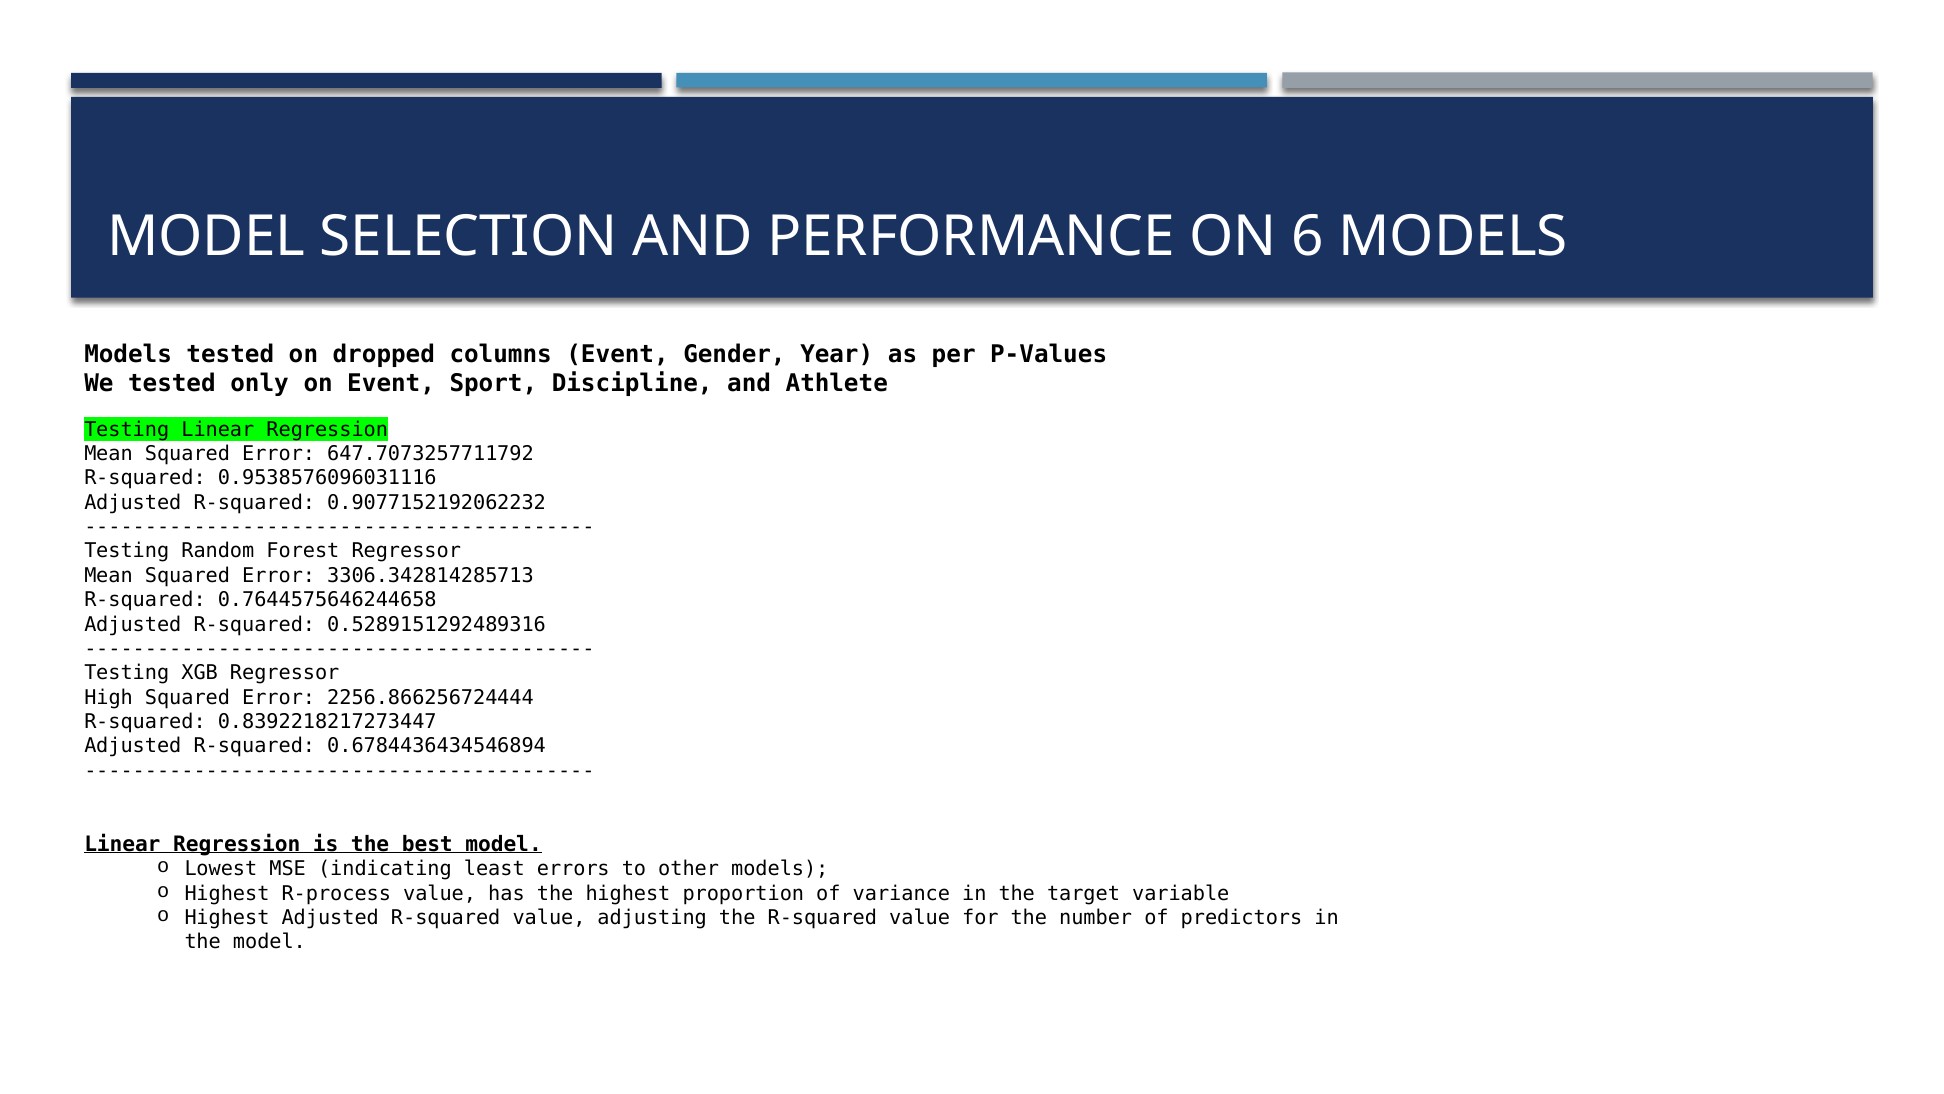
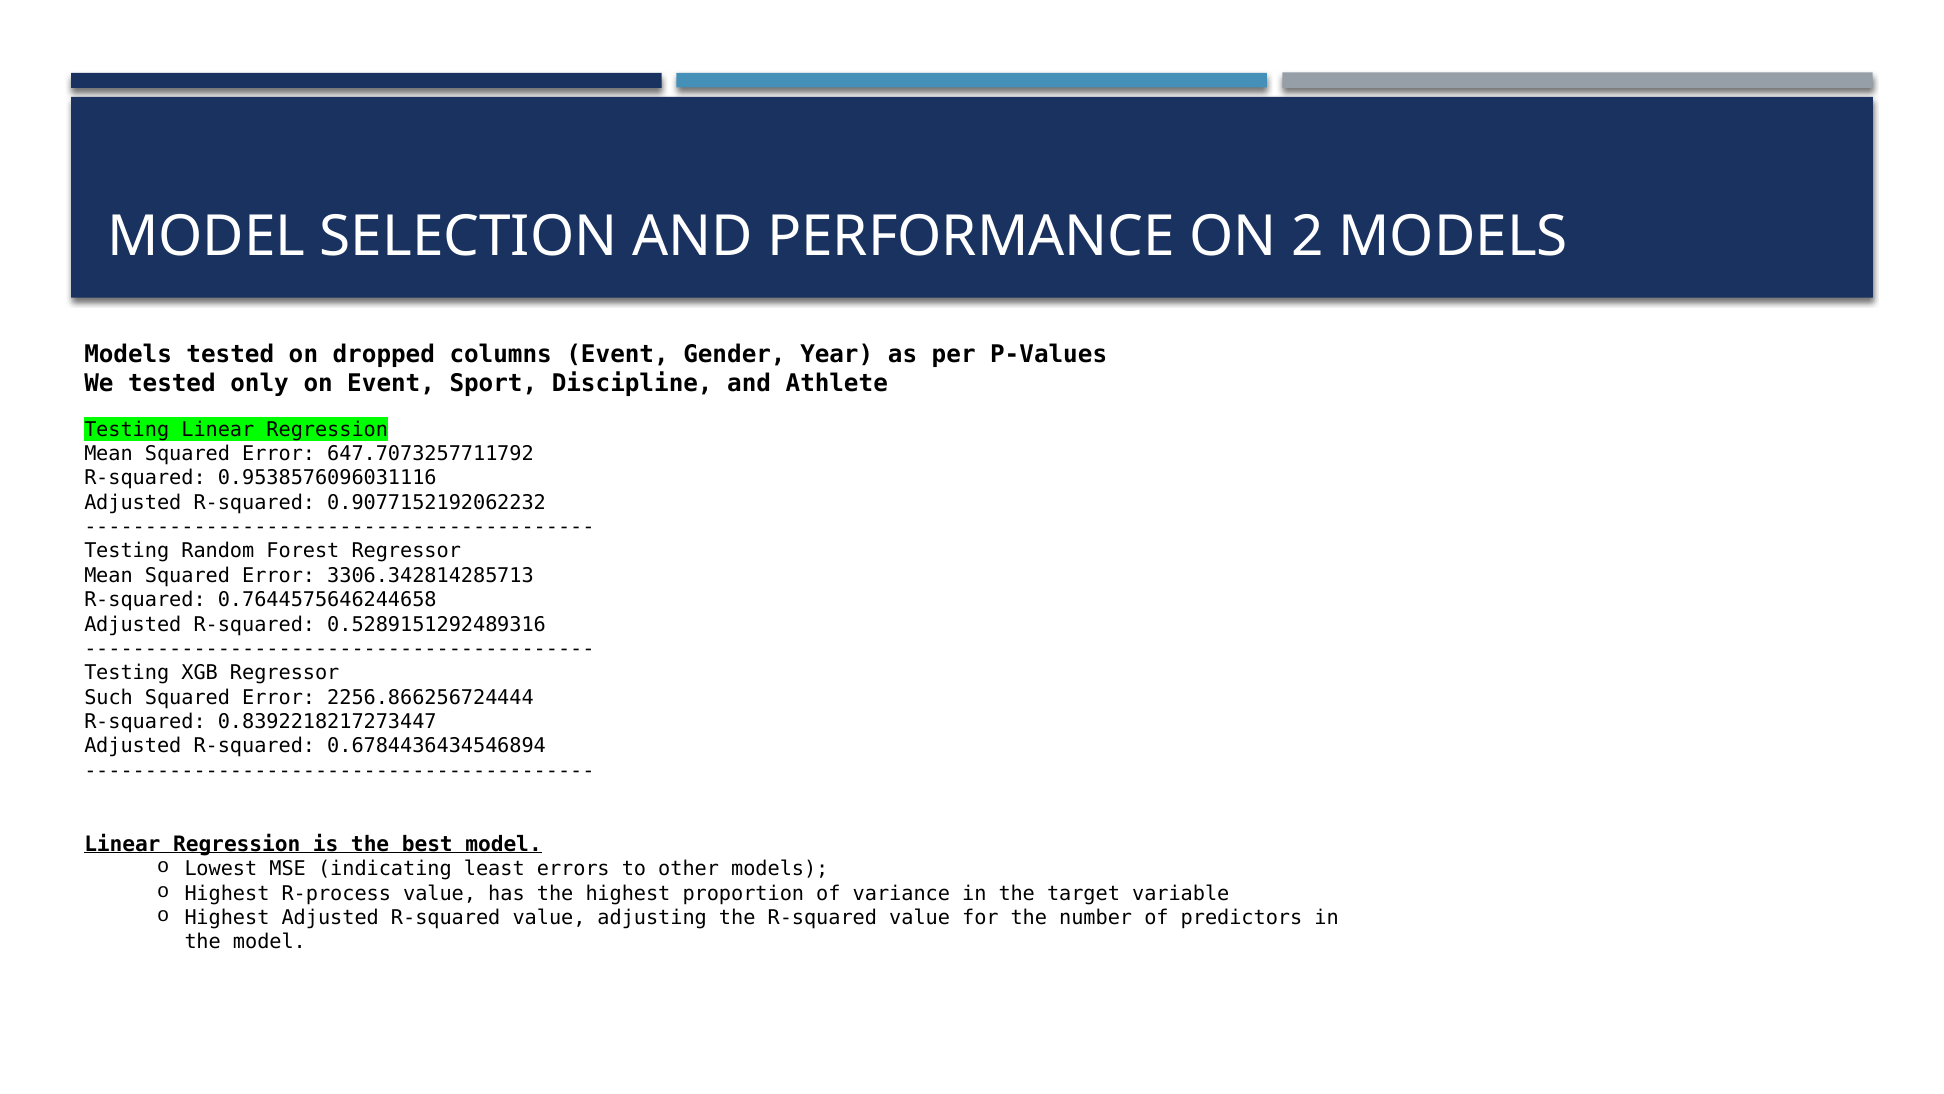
6: 6 -> 2 (1308, 236)
High: High -> Such (109, 697)
